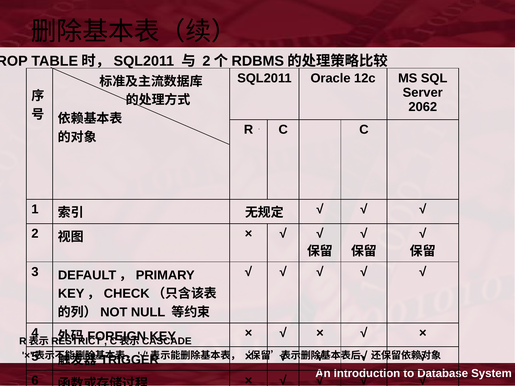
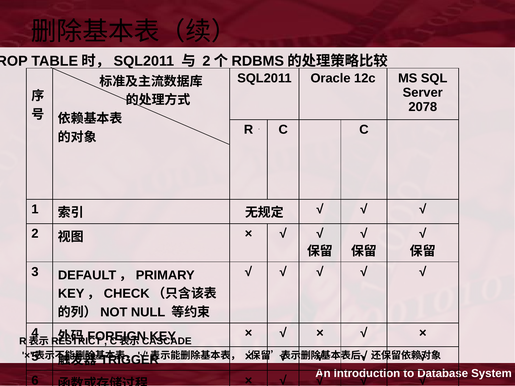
2062: 2062 -> 2078 (423, 107)
